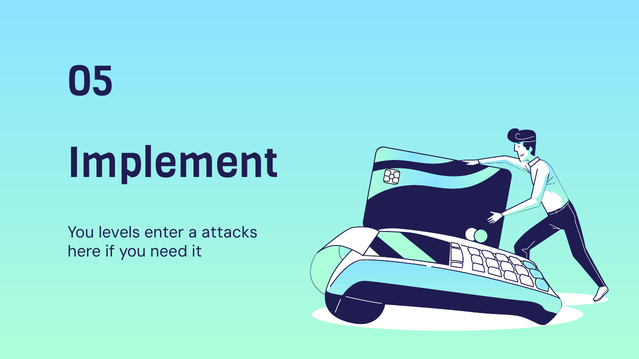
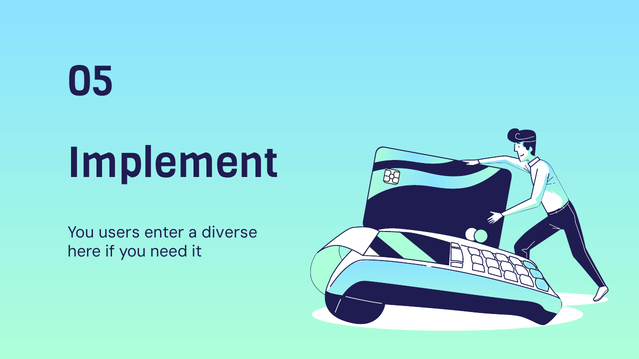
levels: levels -> users (119, 233)
attacks: attacks -> diverse (230, 233)
